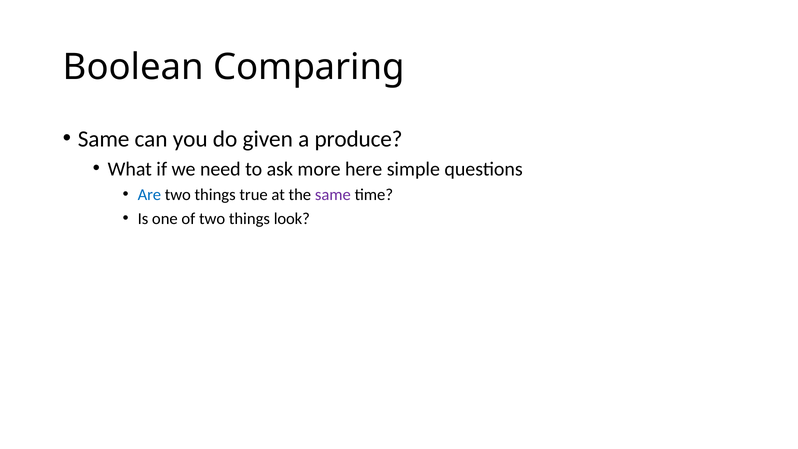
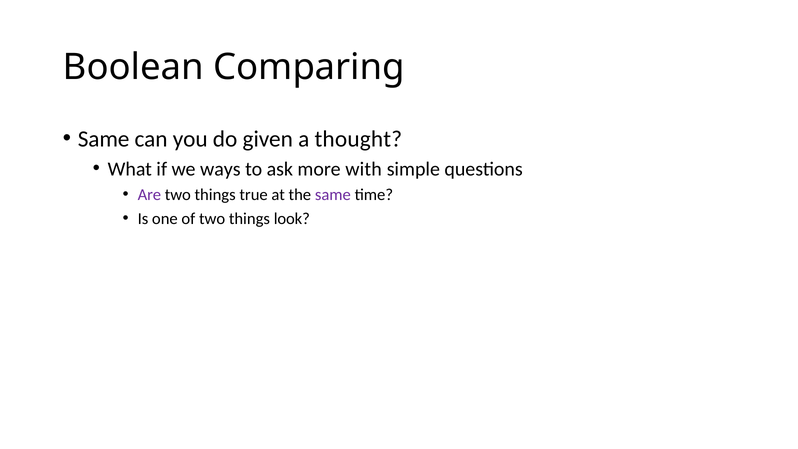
produce: produce -> thought (358, 139)
need: need -> ways (220, 169)
here: here -> with (364, 169)
Are colour: blue -> purple (149, 195)
